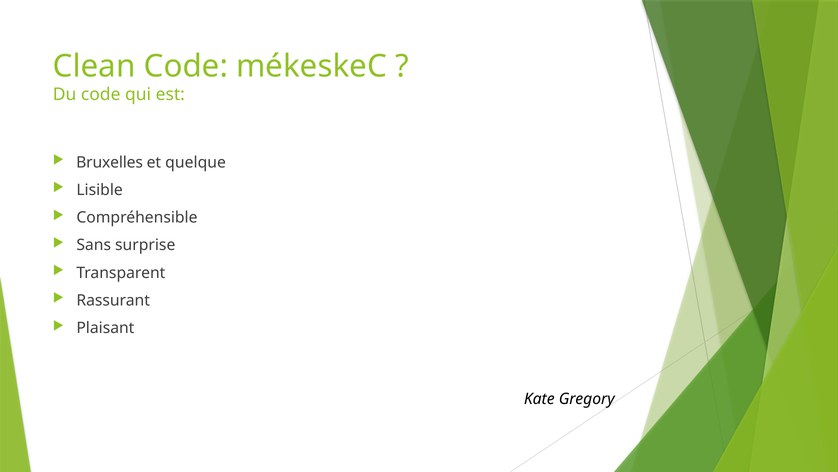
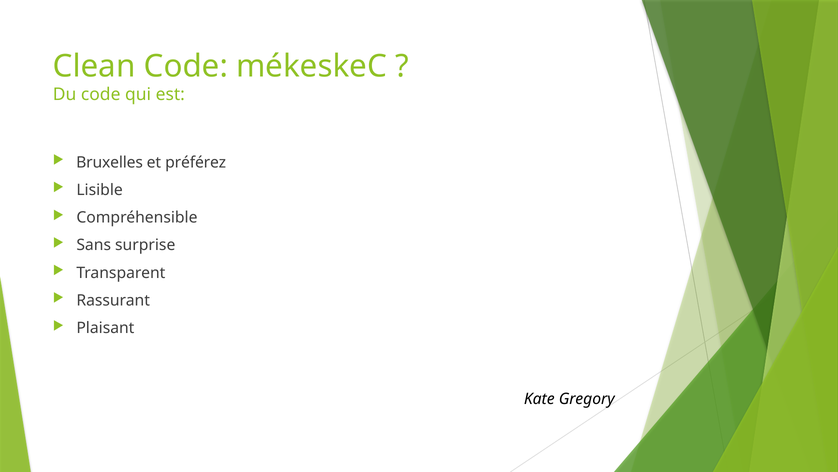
quelque: quelque -> préférez (196, 162)
